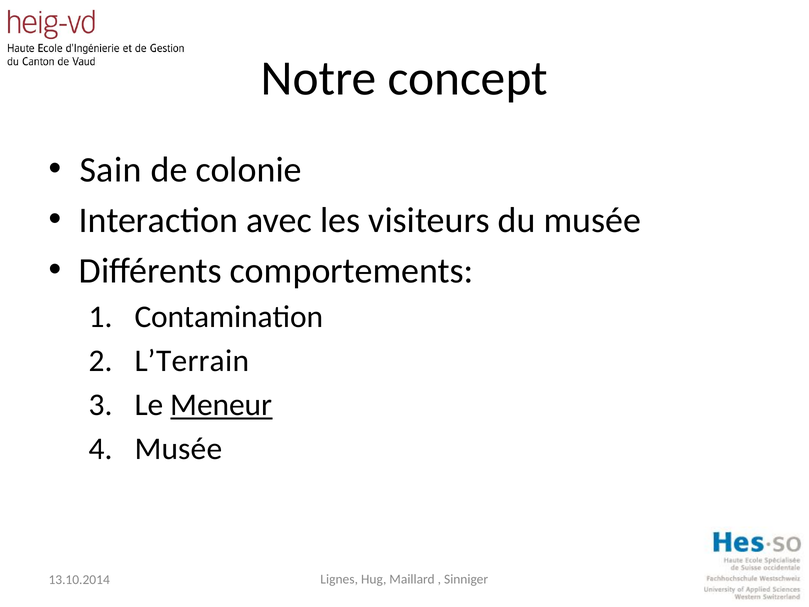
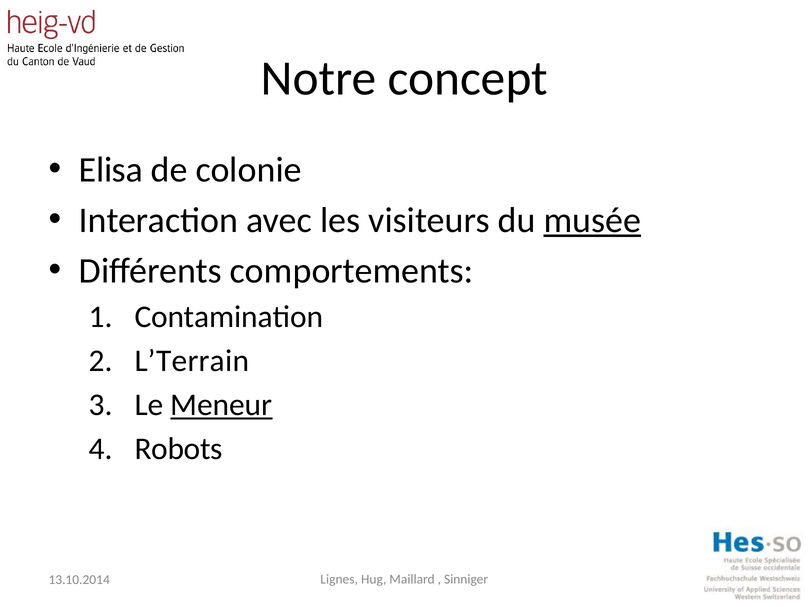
Sain: Sain -> Elisa (111, 170)
musée underline: none -> present (592, 220)
Musée: Musée -> Robots (179, 449)
